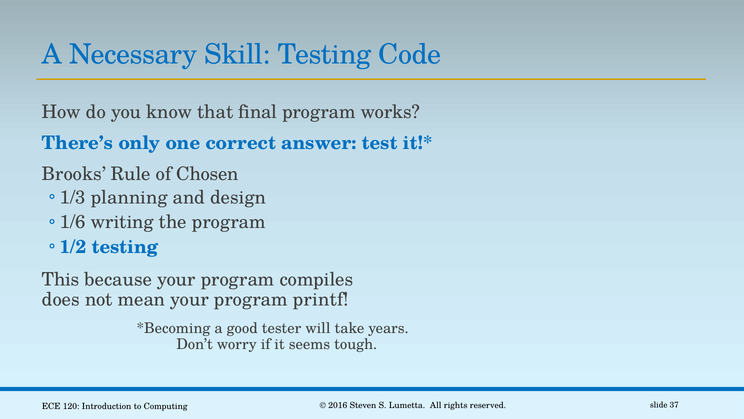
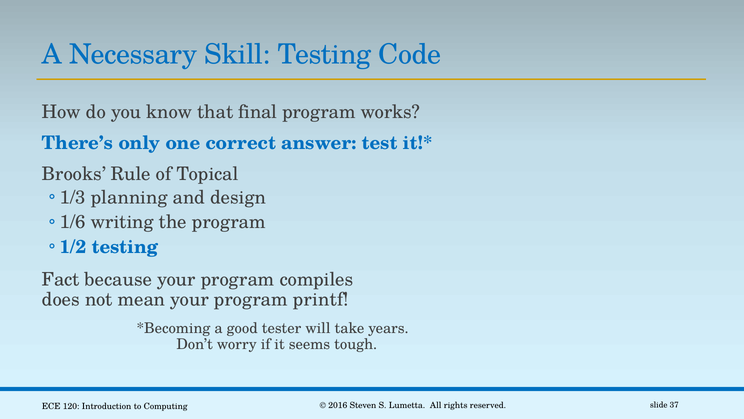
Chosen: Chosen -> Topical (208, 174)
This: This -> Fact (61, 279)
